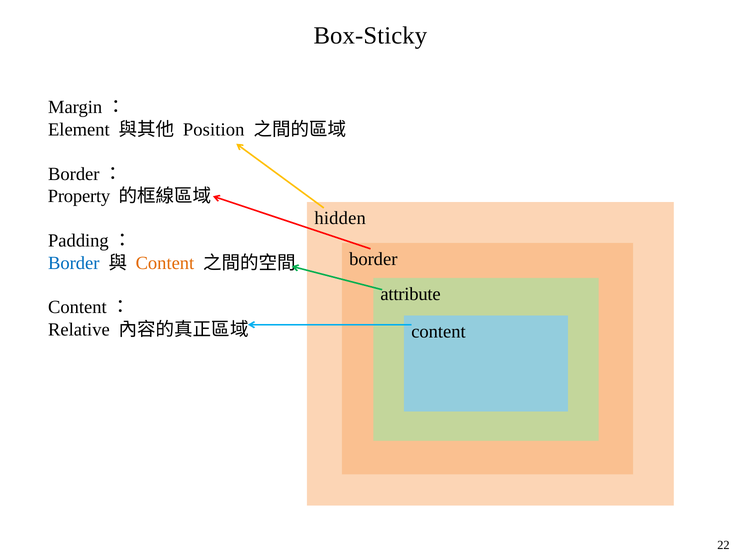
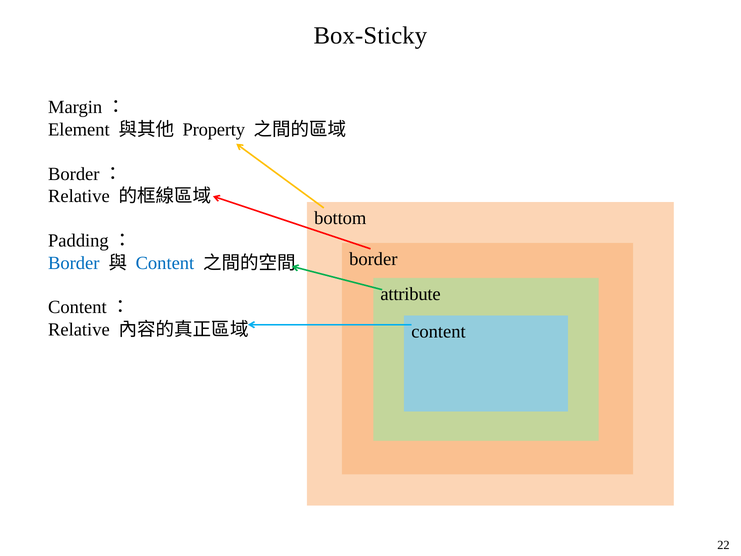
Position: Position -> Property (214, 129)
Property: Property -> Relative (79, 196)
hidden: hidden -> bottom (340, 218)
Content colour: orange -> blue (165, 263)
